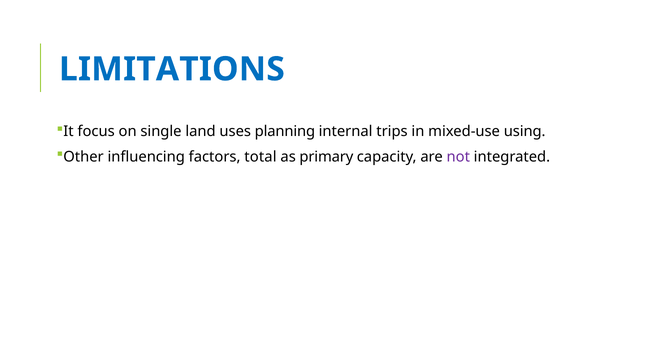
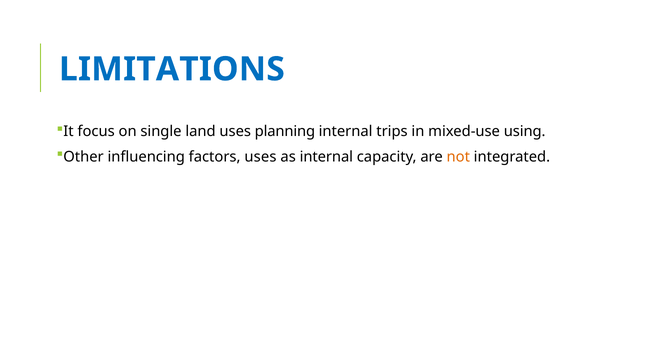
factors total: total -> uses (260, 157)
as primary: primary -> internal (326, 157)
not colour: purple -> orange (458, 157)
